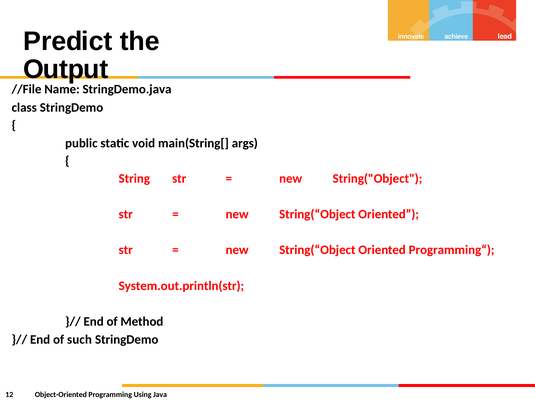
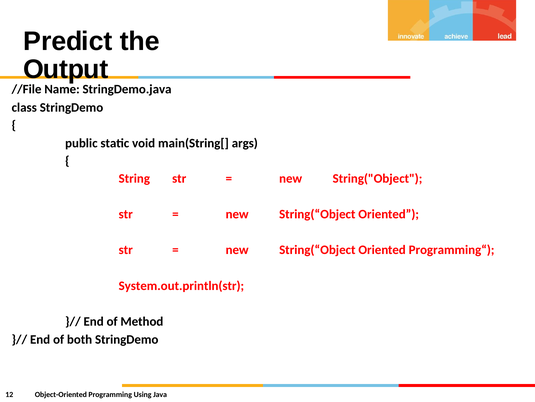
such: such -> both (80, 339)
